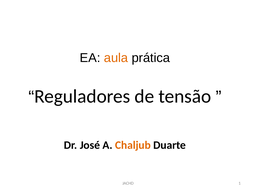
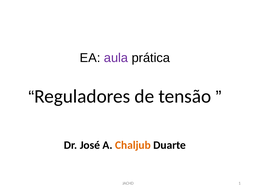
aula colour: orange -> purple (116, 58)
